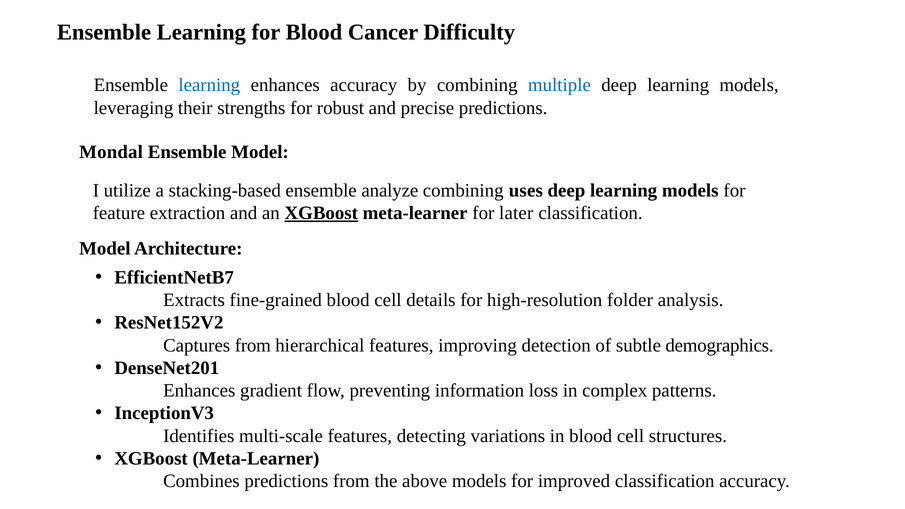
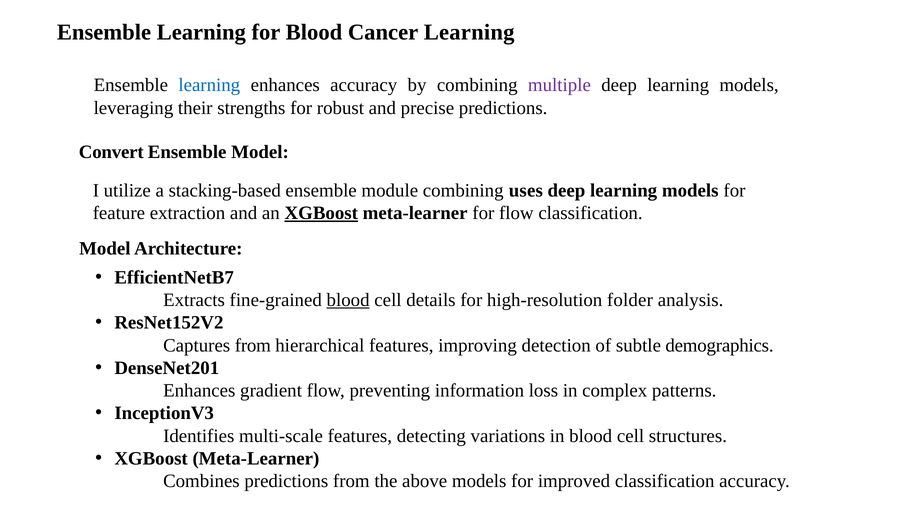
Cancer Difficulty: Difficulty -> Learning (469, 32)
multiple colour: blue -> purple (559, 85)
Mondal: Mondal -> Convert (111, 152)
analyze: analyze -> module (390, 191)
for later: later -> flow (516, 213)
blood underline: none -> present (348, 300)
